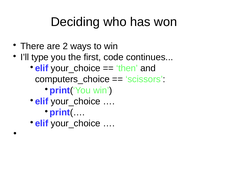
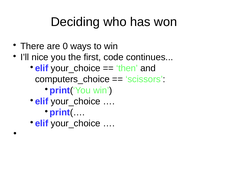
2: 2 -> 0 (65, 46)
type: type -> nice (40, 57)
